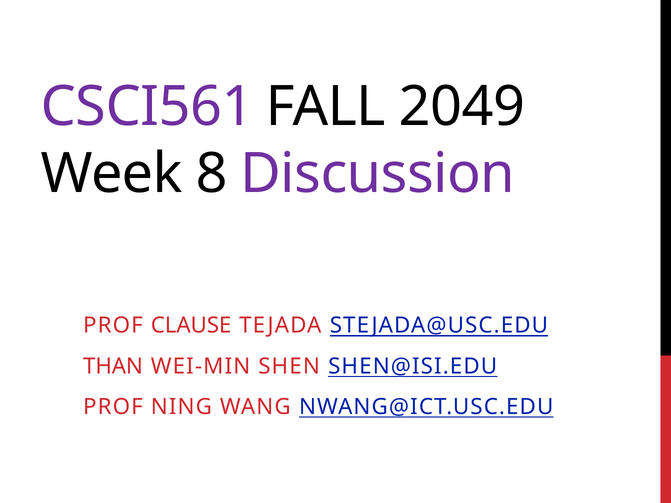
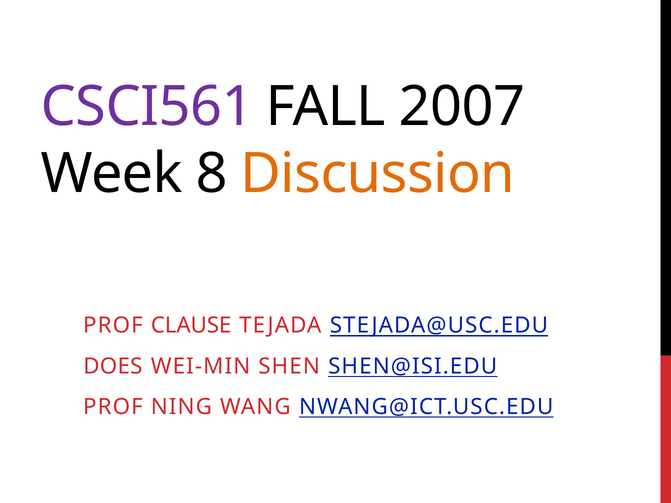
2049: 2049 -> 2007 (462, 107)
Discussion colour: purple -> orange (378, 174)
THAN: THAN -> DOES (113, 366)
